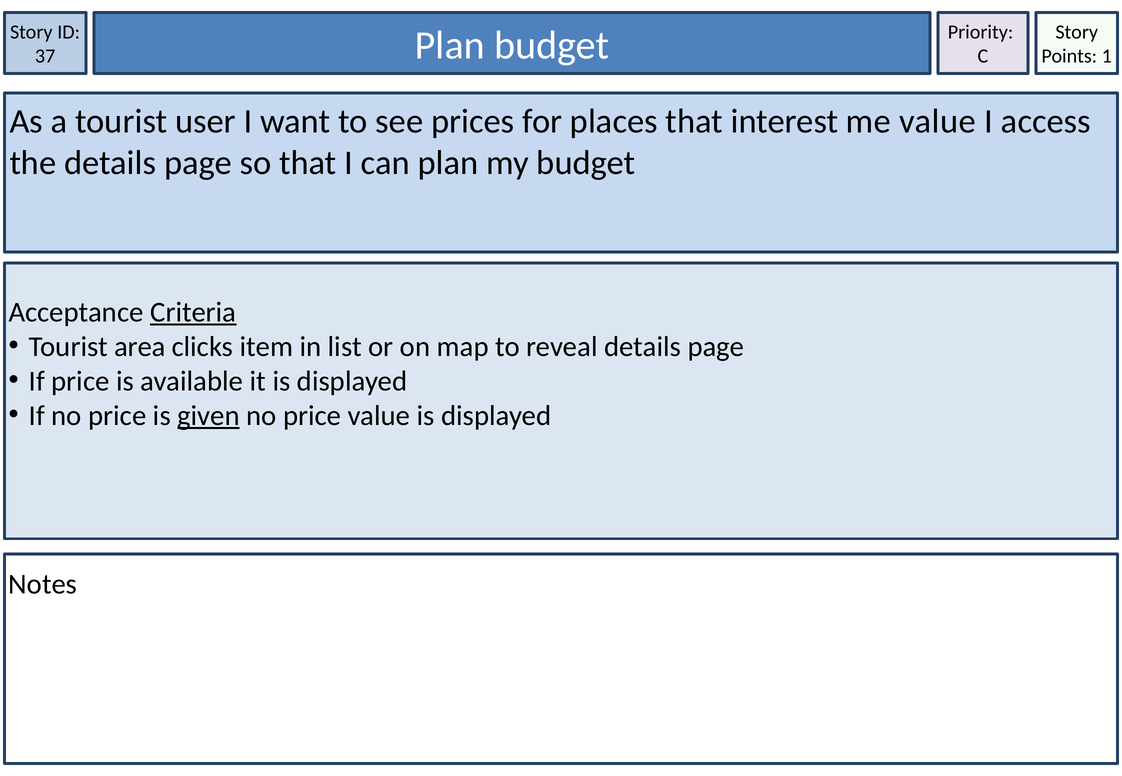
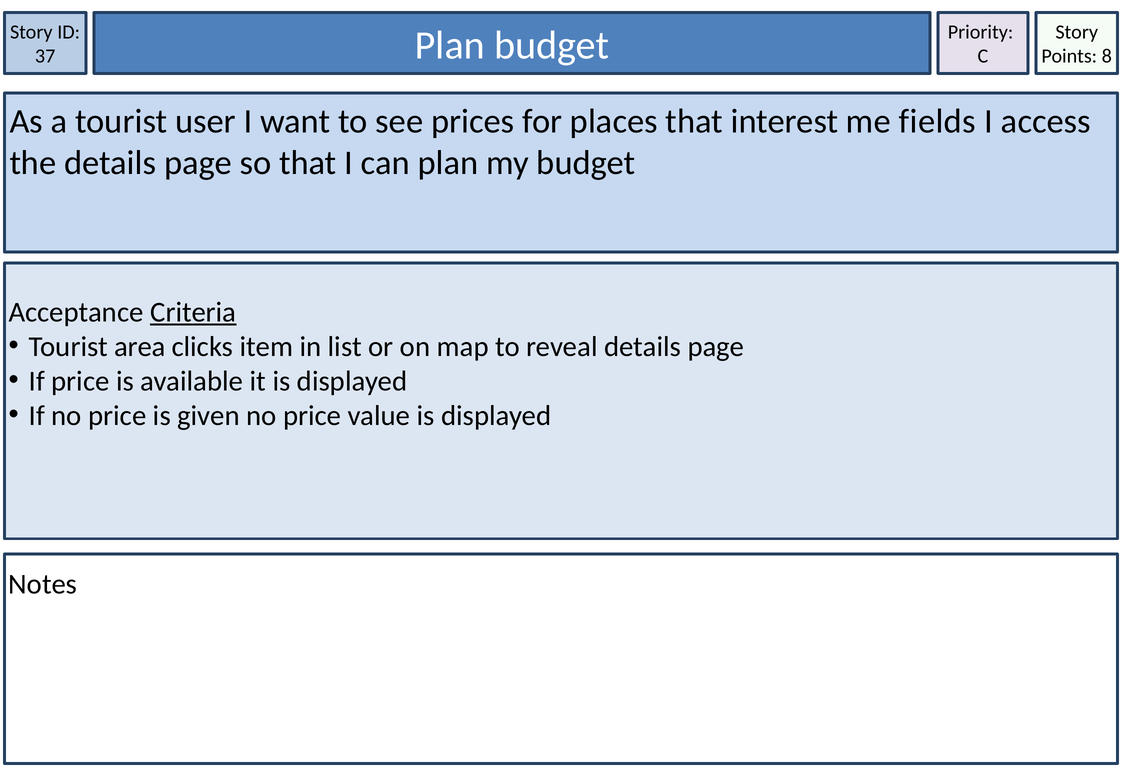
1: 1 -> 8 (1107, 56)
me value: value -> fields (937, 121)
given underline: present -> none (208, 416)
